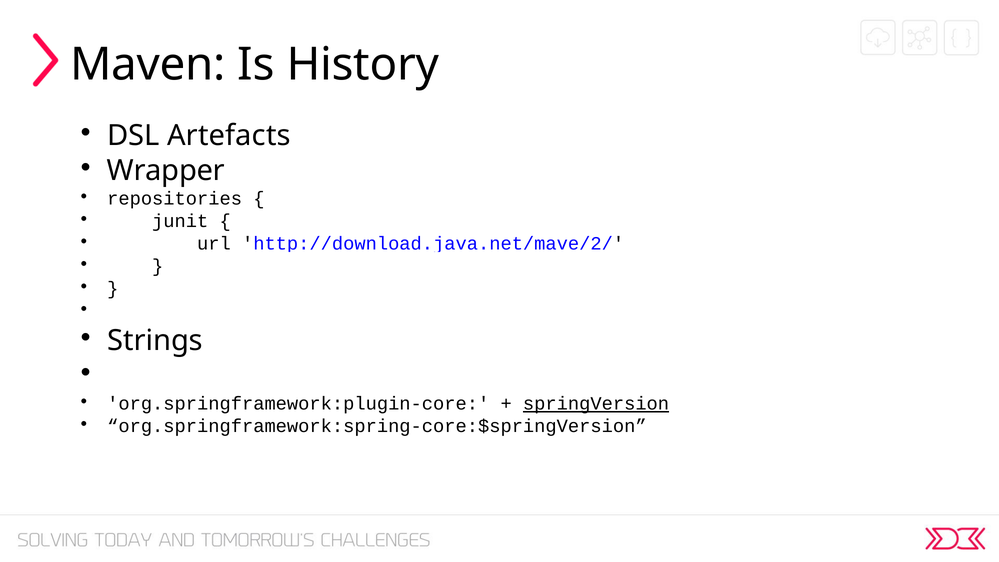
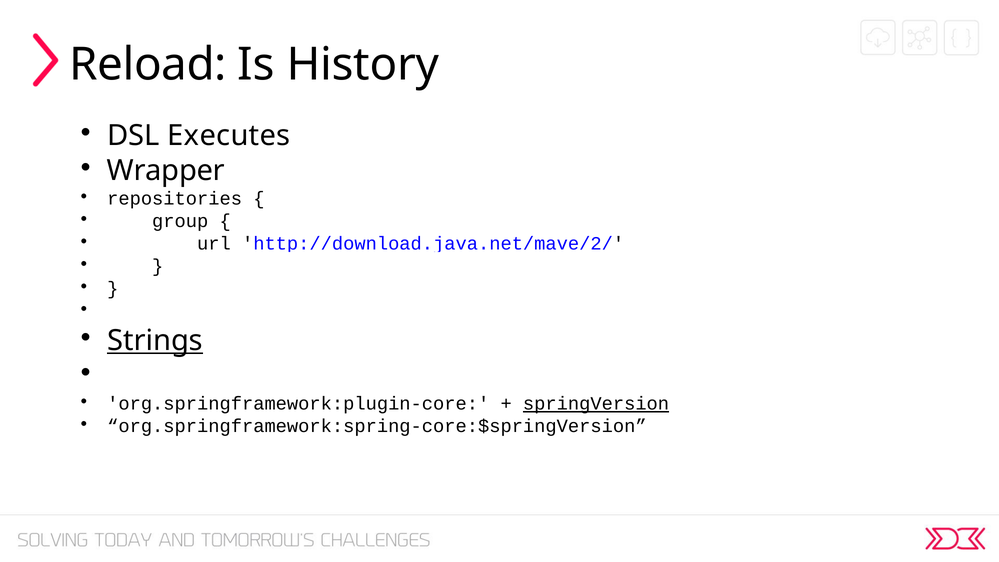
Maven: Maven -> Reload (148, 65)
Artefacts: Artefacts -> Executes (229, 136)
junit: junit -> group (180, 221)
Strings underline: none -> present (155, 341)
